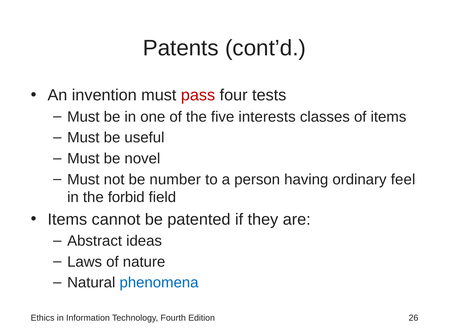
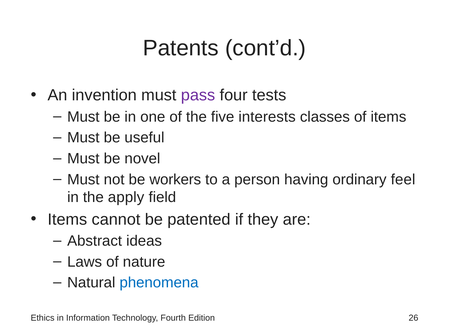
pass colour: red -> purple (198, 95)
number: number -> workers (175, 180)
forbid: forbid -> apply (126, 198)
